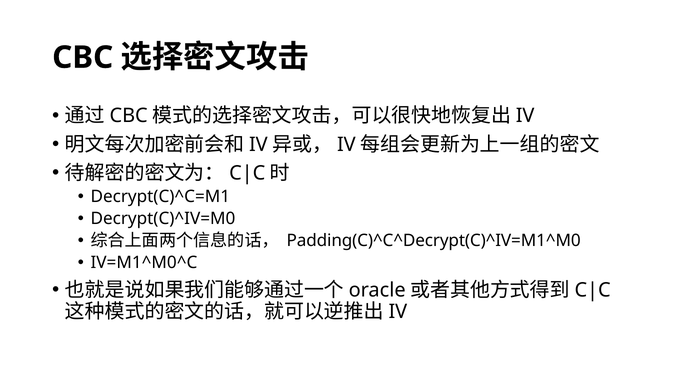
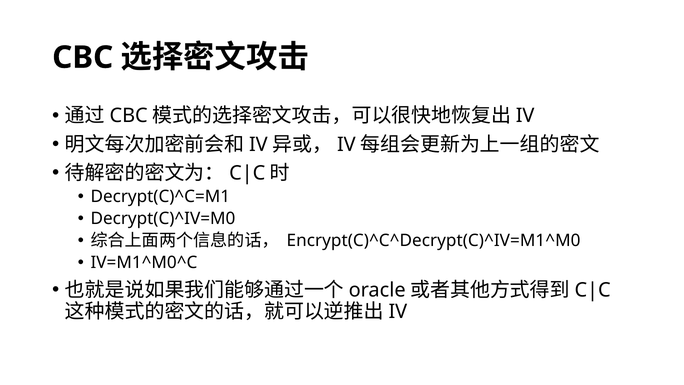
Padding(C)^C^Decrypt(C)^IV=M1^M0: Padding(C)^C^Decrypt(C)^IV=M1^M0 -> Encrypt(C)^C^Decrypt(C)^IV=M1^M0 (434, 241)
